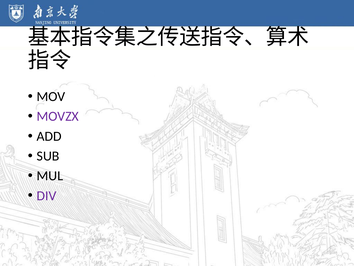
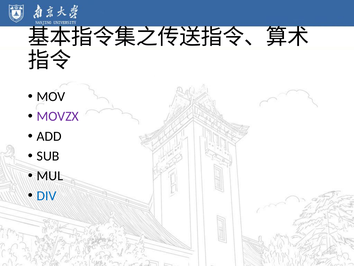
DIV colour: purple -> blue (47, 195)
